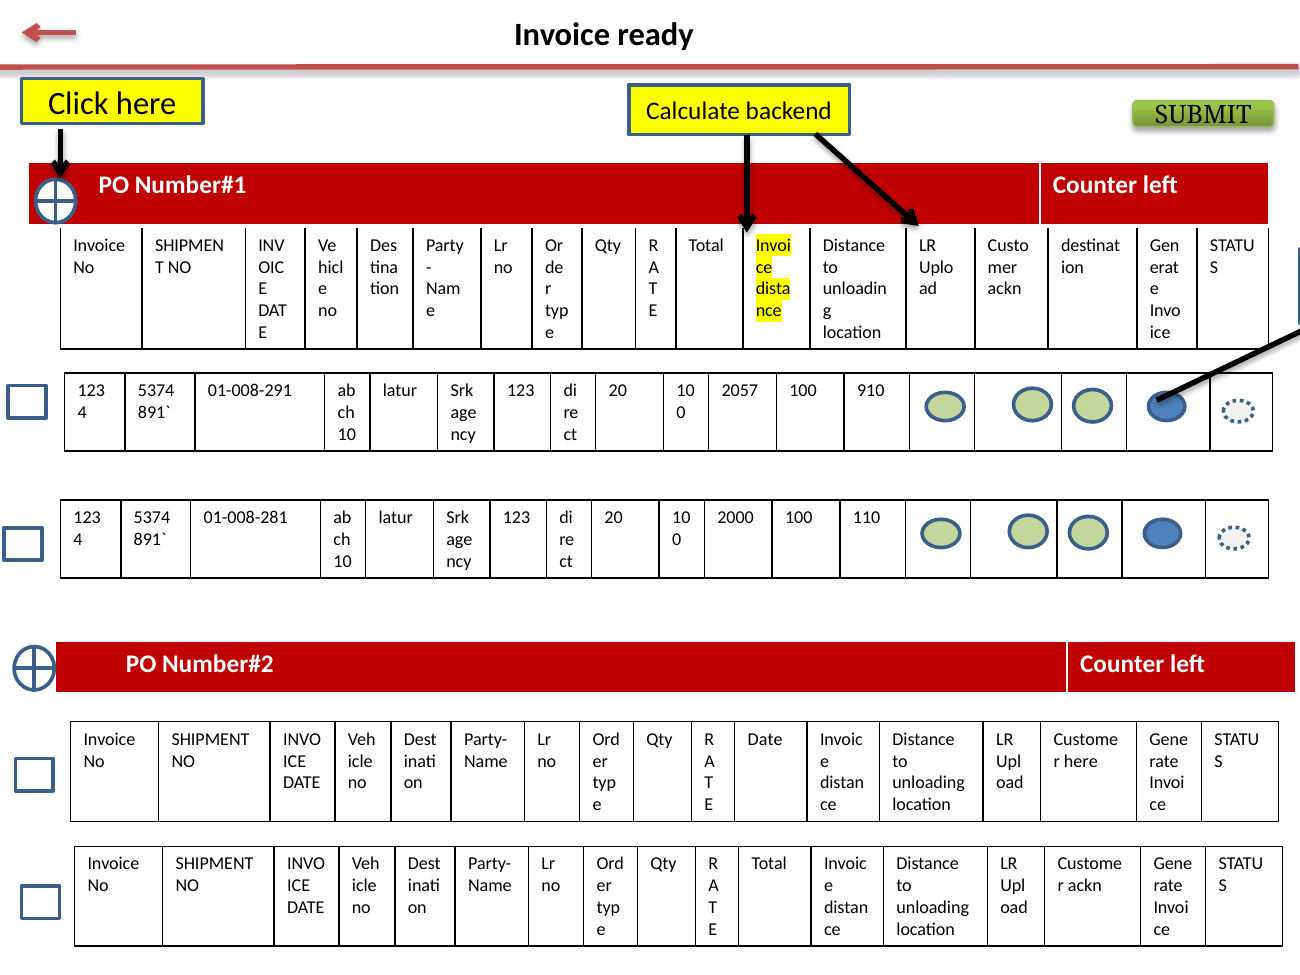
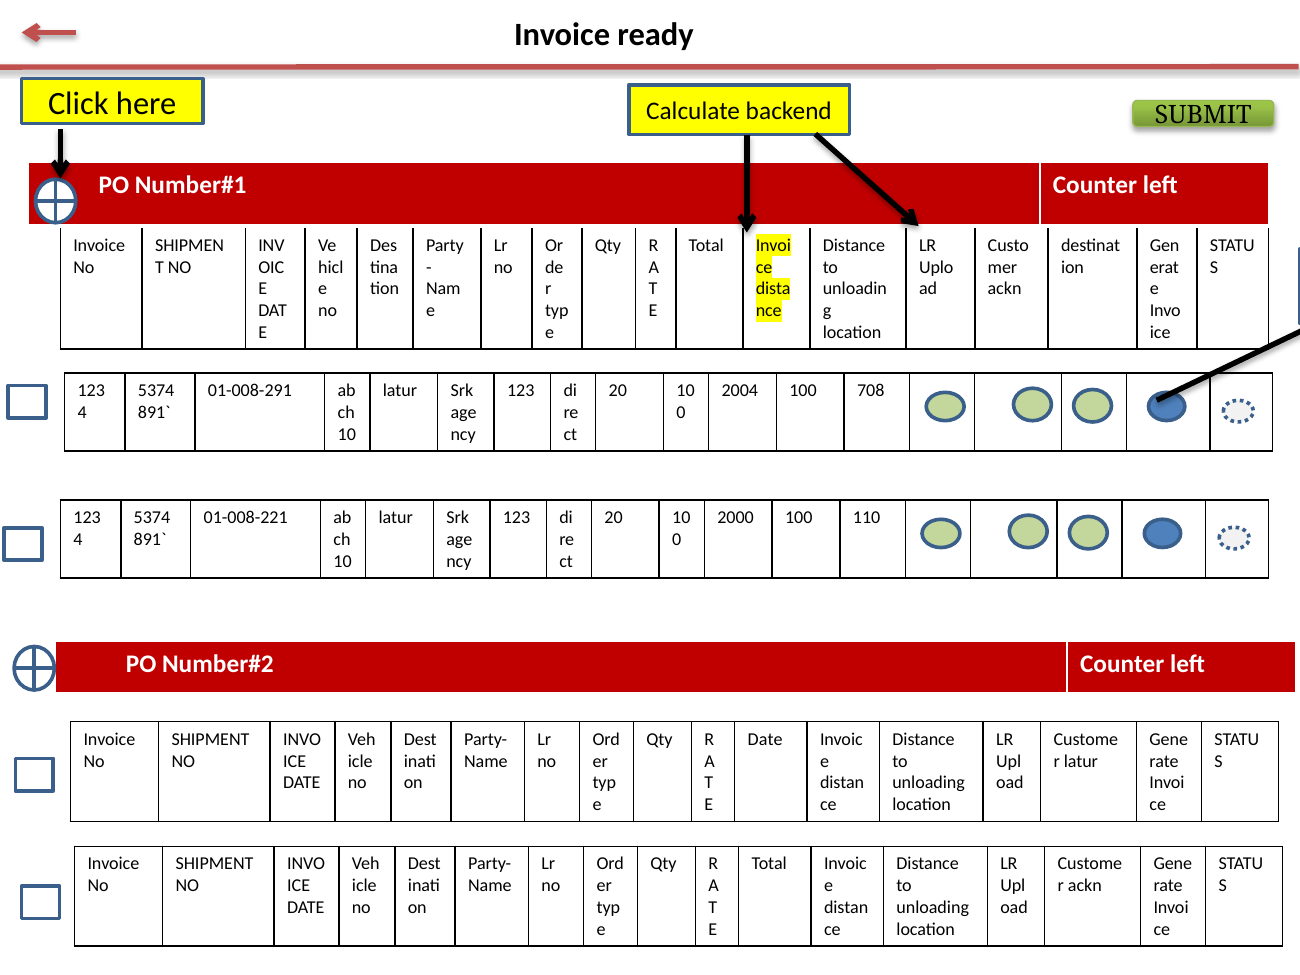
2057: 2057 -> 2004 (740, 391)
910: 910 -> 708 (871, 391)
01-008-281: 01-008-281 -> 01-008-221 (246, 518)
here: here -> latur (1081, 761)
